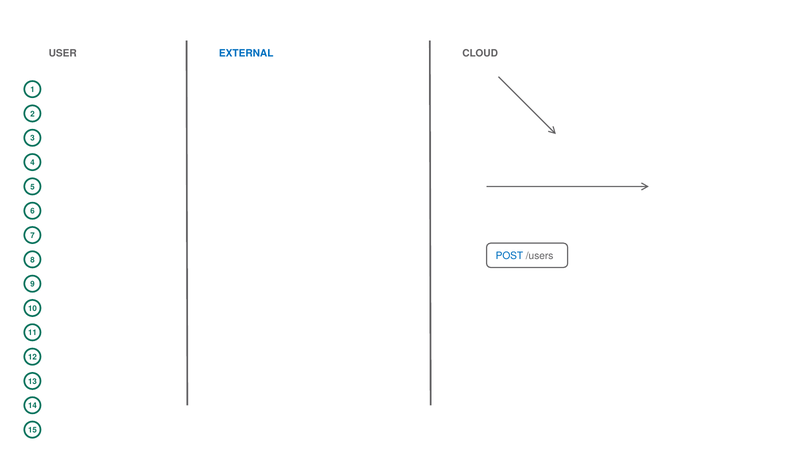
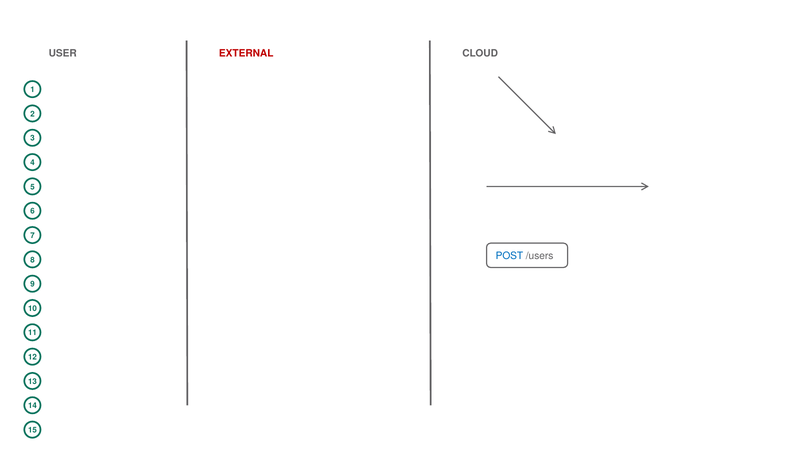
EXTERNAL colour: blue -> red (246, 53)
